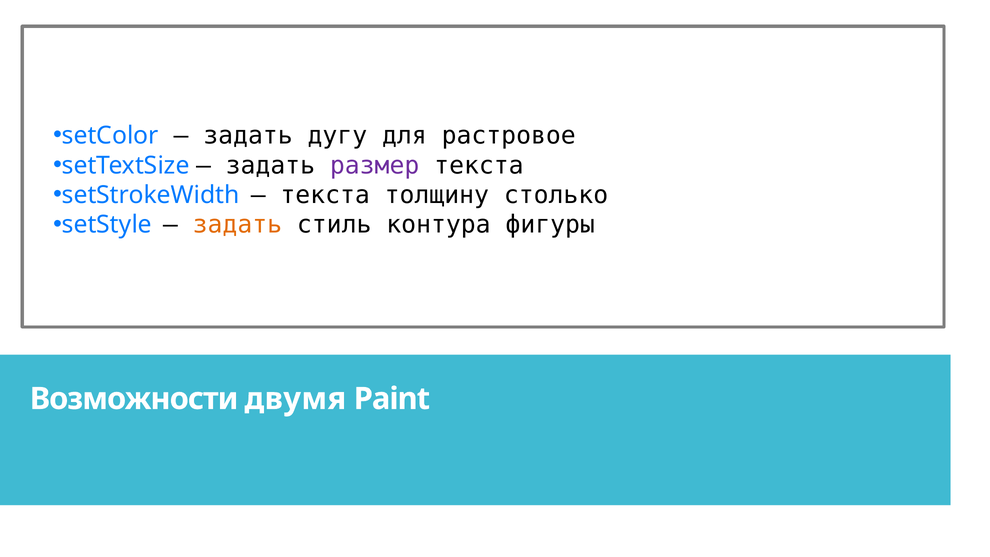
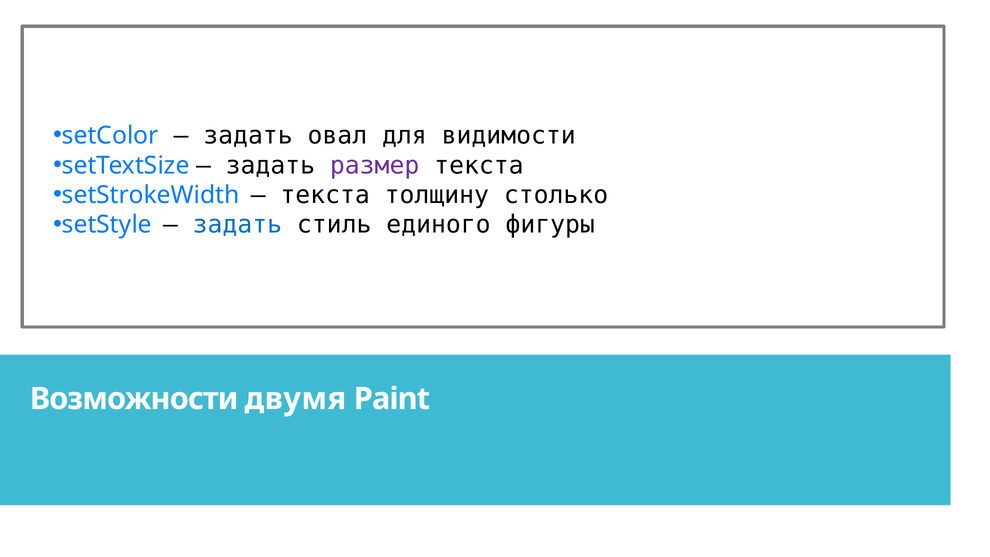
дугу: дугу -> овал (337, 136)
растровое: растровое -> видимости (509, 136)
задать colour: orange -> blue (237, 225)
контура: контура -> единого (438, 225)
